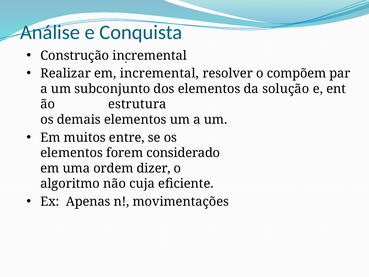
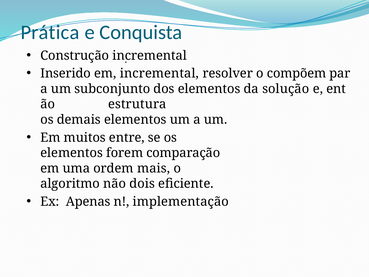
Análise: Análise -> Prática (50, 32)
Realizar: Realizar -> Inserido (66, 73)
considerado: considerado -> comparação (183, 153)
dizer: dizer -> mais (154, 168)
cuja: cuja -> dois (142, 184)
movimentações: movimentações -> implementação (181, 201)
